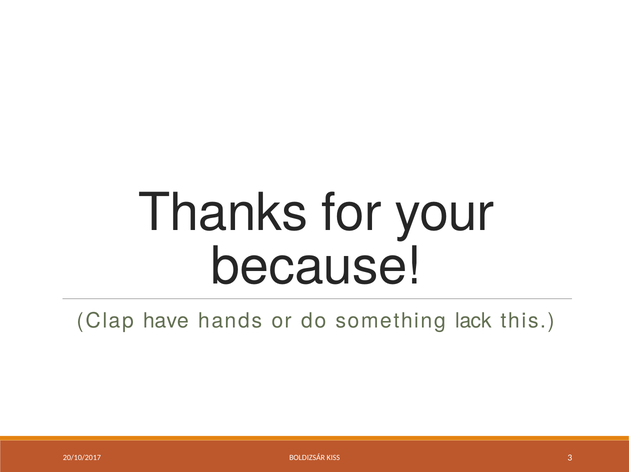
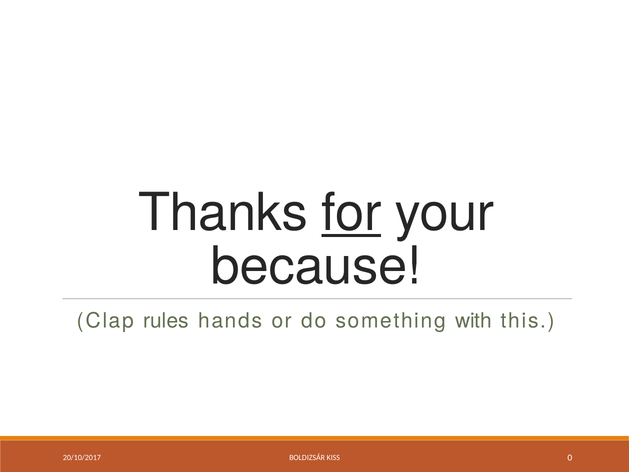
for underline: none -> present (352, 213)
have: have -> rules (166, 321)
lack: lack -> with (473, 321)
3: 3 -> 0 (570, 457)
